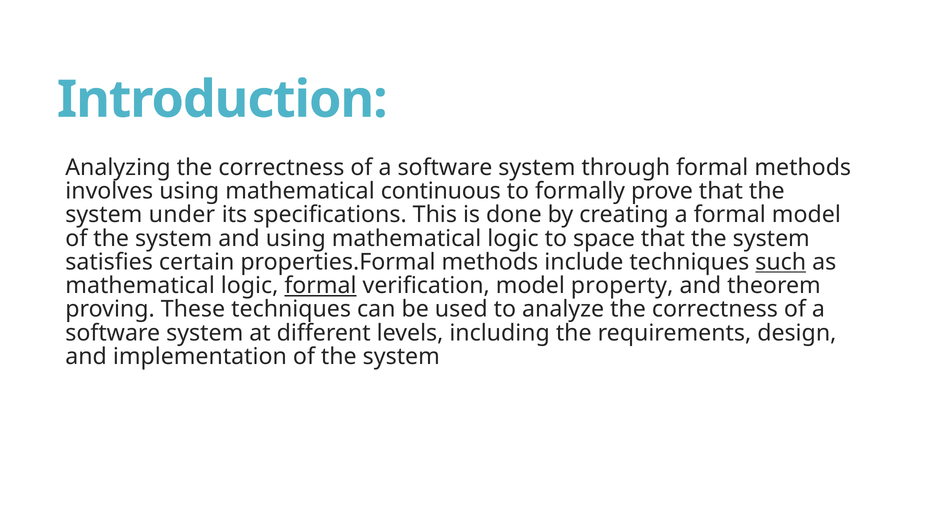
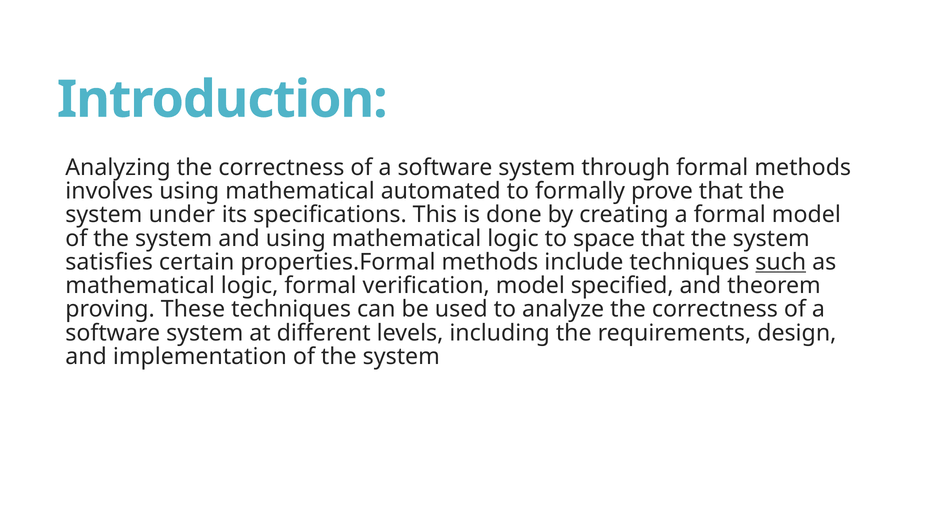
continuous: continuous -> automated (441, 191)
formal underline: present -> none (320, 286)
property: property -> specified (622, 286)
